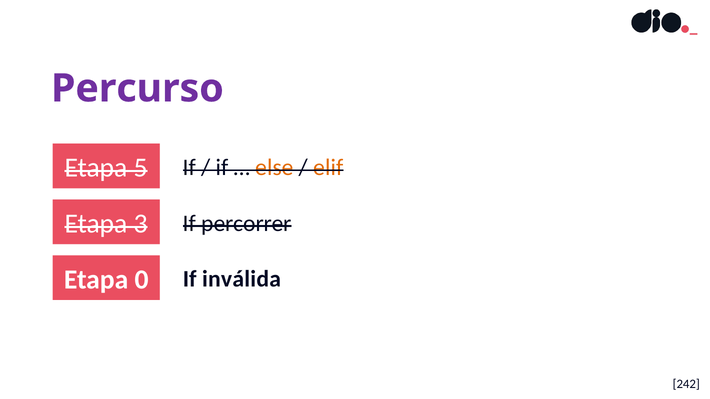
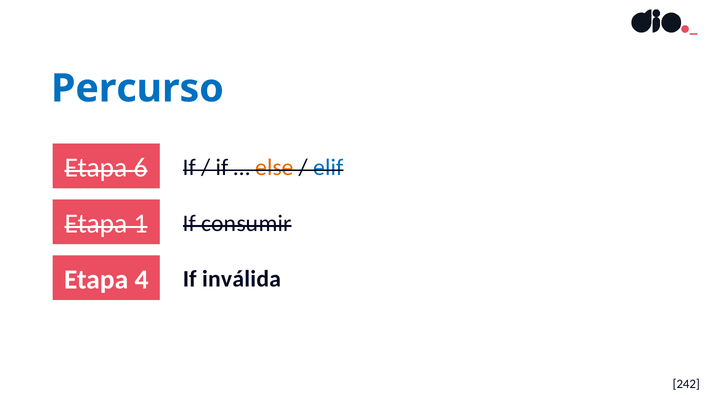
Percurso colour: purple -> blue (137, 88)
5: 5 -> 6 (141, 168)
elif colour: orange -> blue (328, 168)
3: 3 -> 1 (141, 224)
percorrer: percorrer -> consumir (246, 224)
0: 0 -> 4 (142, 280)
